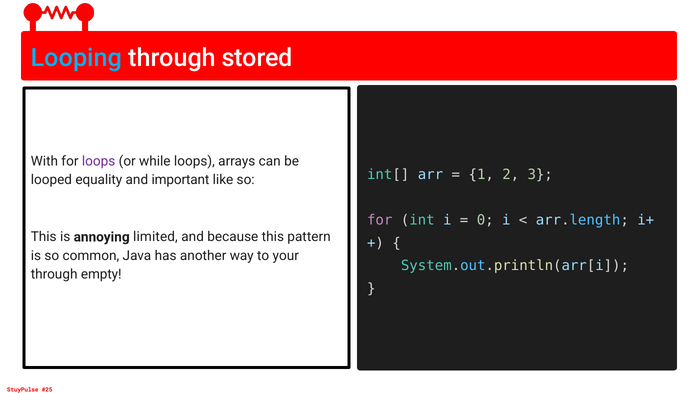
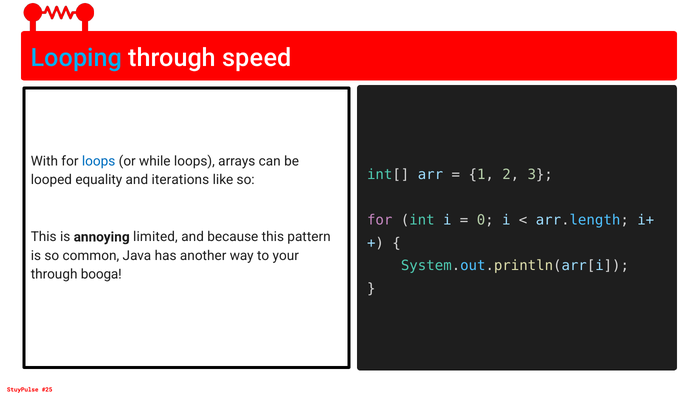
stored: stored -> speed (257, 58)
loops colour: purple -> blue (99, 161)
important: important -> iterations (180, 180)
empty: empty -> booga (101, 274)
